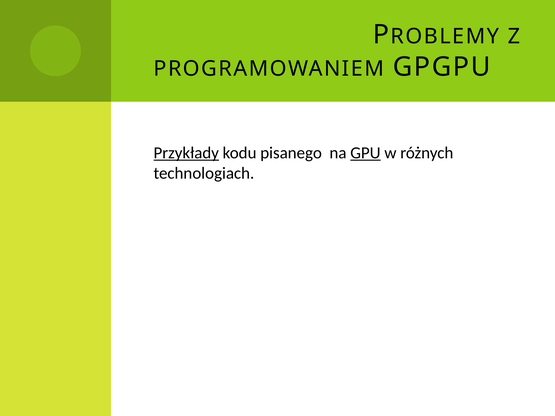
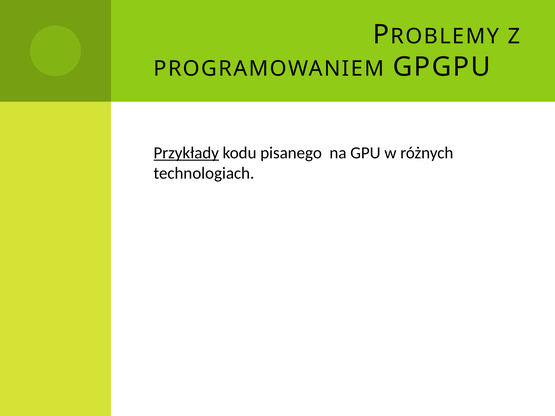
GPU underline: present -> none (365, 153)
